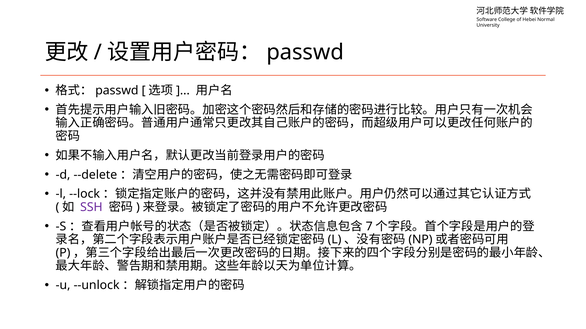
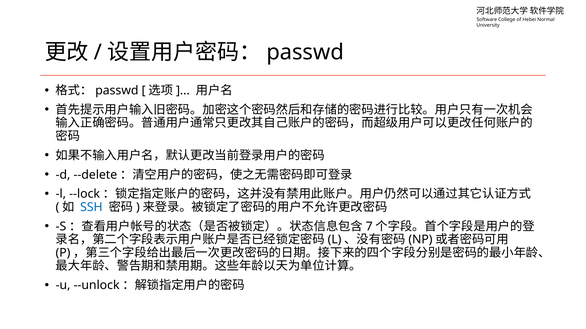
SSH colour: purple -> blue (91, 207)
